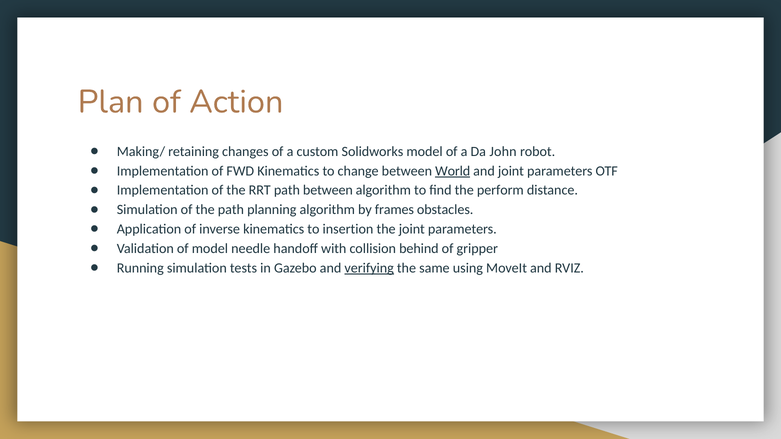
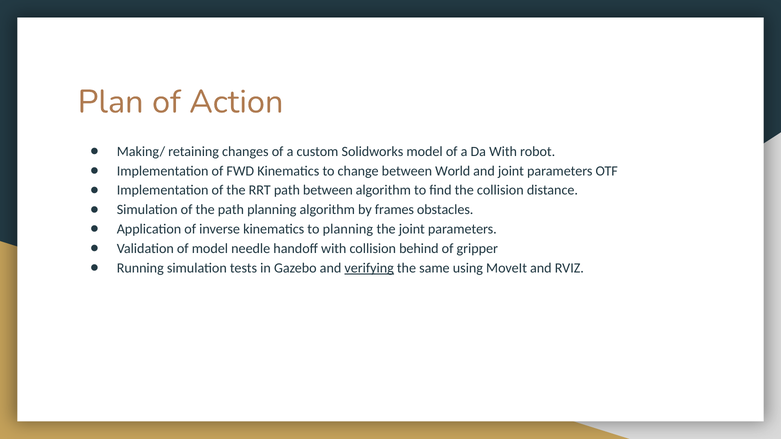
Da John: John -> With (503, 152)
World underline: present -> none (453, 171)
the perform: perform -> collision (500, 190)
to insertion: insertion -> planning (348, 229)
